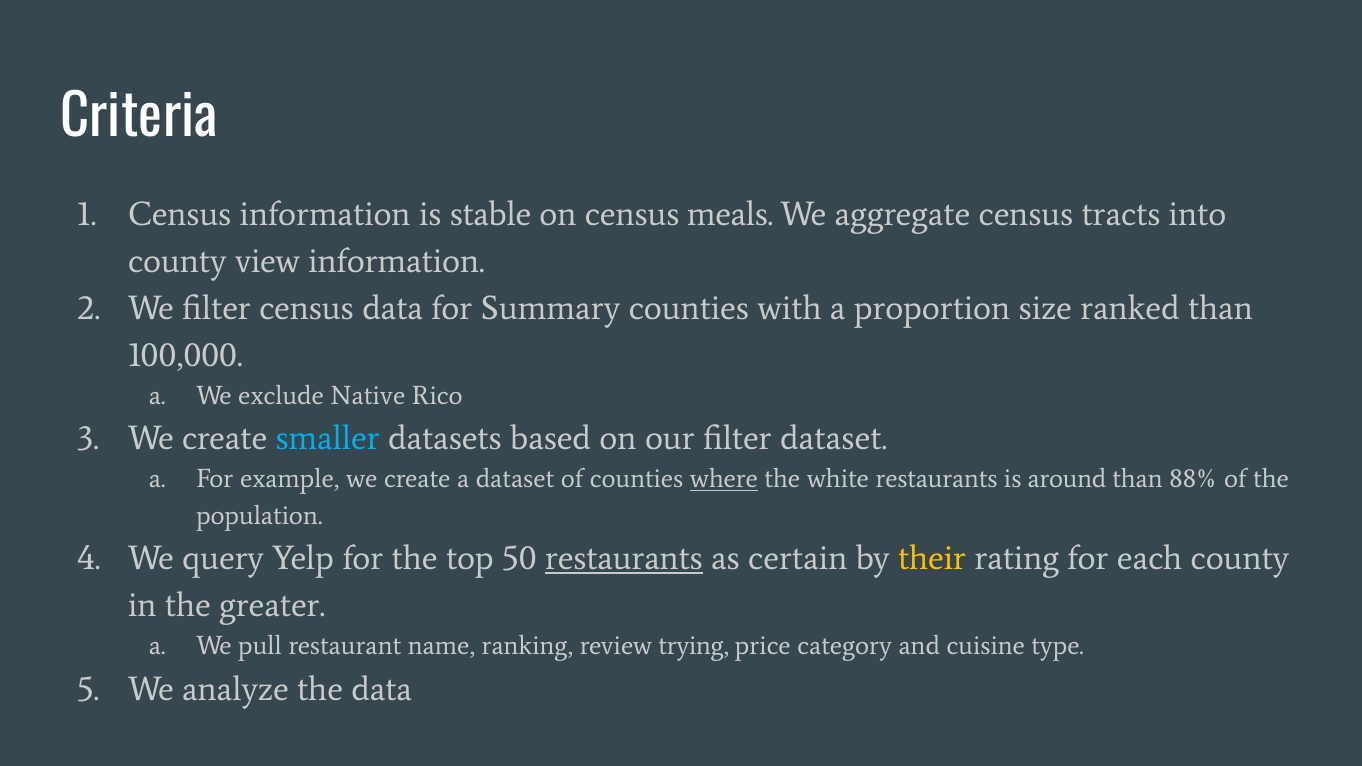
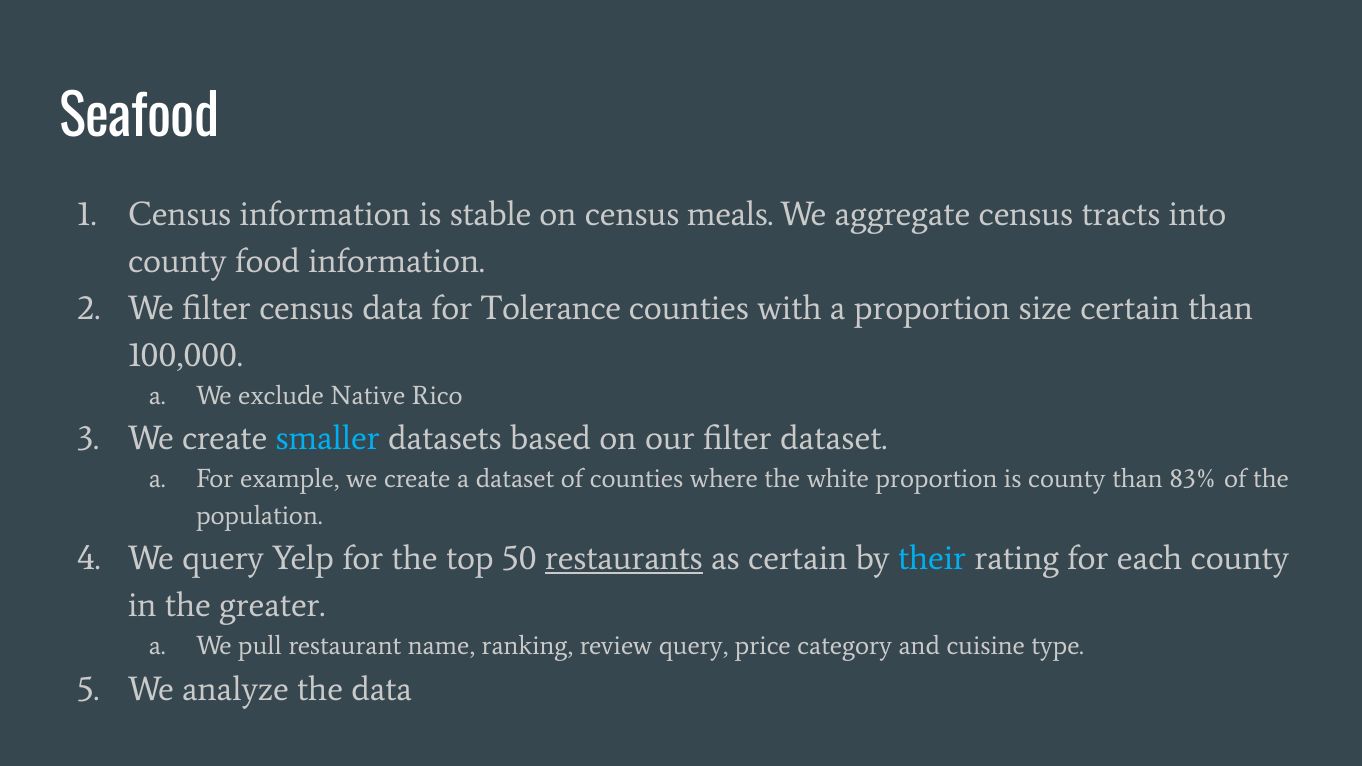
Criteria: Criteria -> Seafood (139, 118)
view: view -> food (267, 261)
Summary: Summary -> Tolerance (551, 308)
size ranked: ranked -> certain (1130, 308)
where underline: present -> none (724, 479)
white restaurants: restaurants -> proportion (936, 479)
is around: around -> county (1067, 479)
88%: 88% -> 83% (1193, 479)
their colour: yellow -> light blue (932, 559)
review trying: trying -> query (694, 646)
